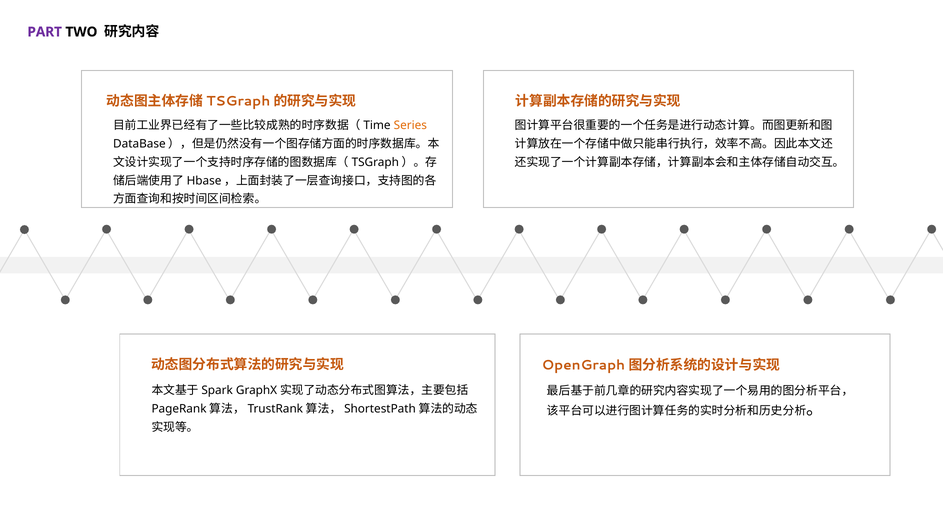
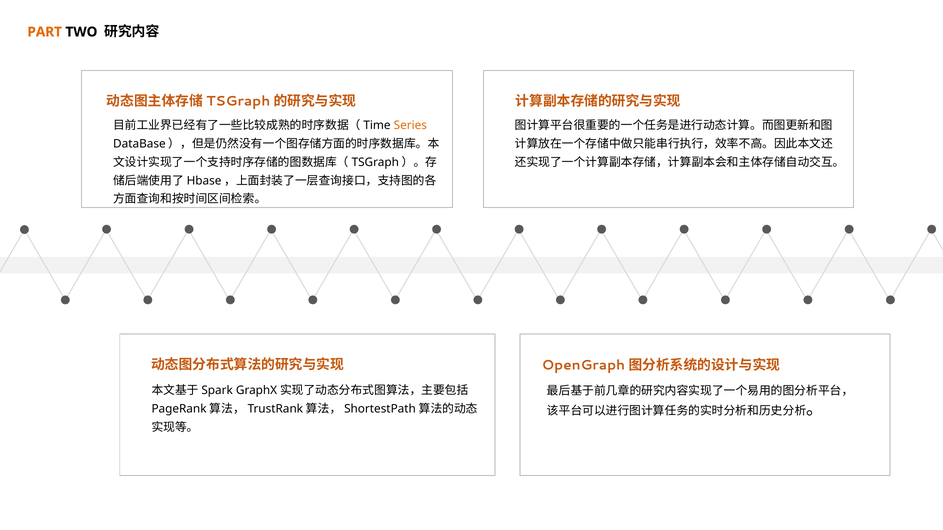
PART colour: purple -> orange (45, 32)
